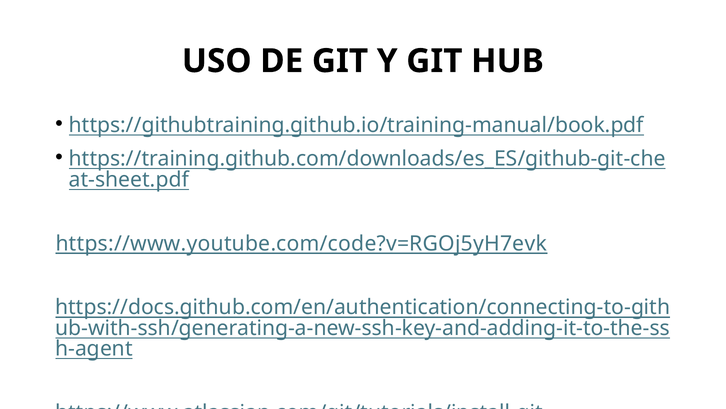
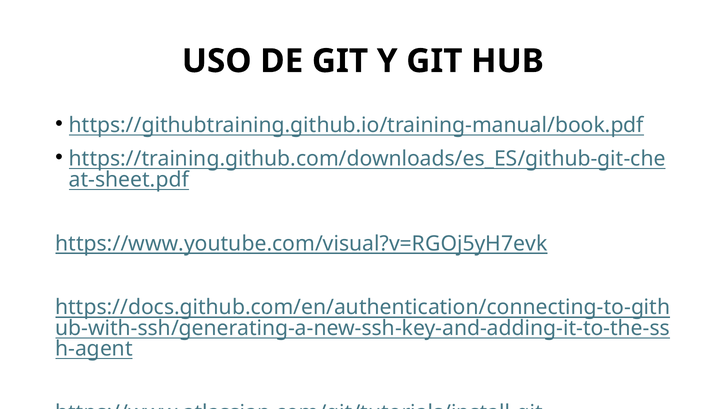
https://www.youtube.com/code?v=RGOj5yH7evk: https://www.youtube.com/code?v=RGOj5yH7evk -> https://www.youtube.com/visual?v=RGOj5yH7evk (301, 243)
